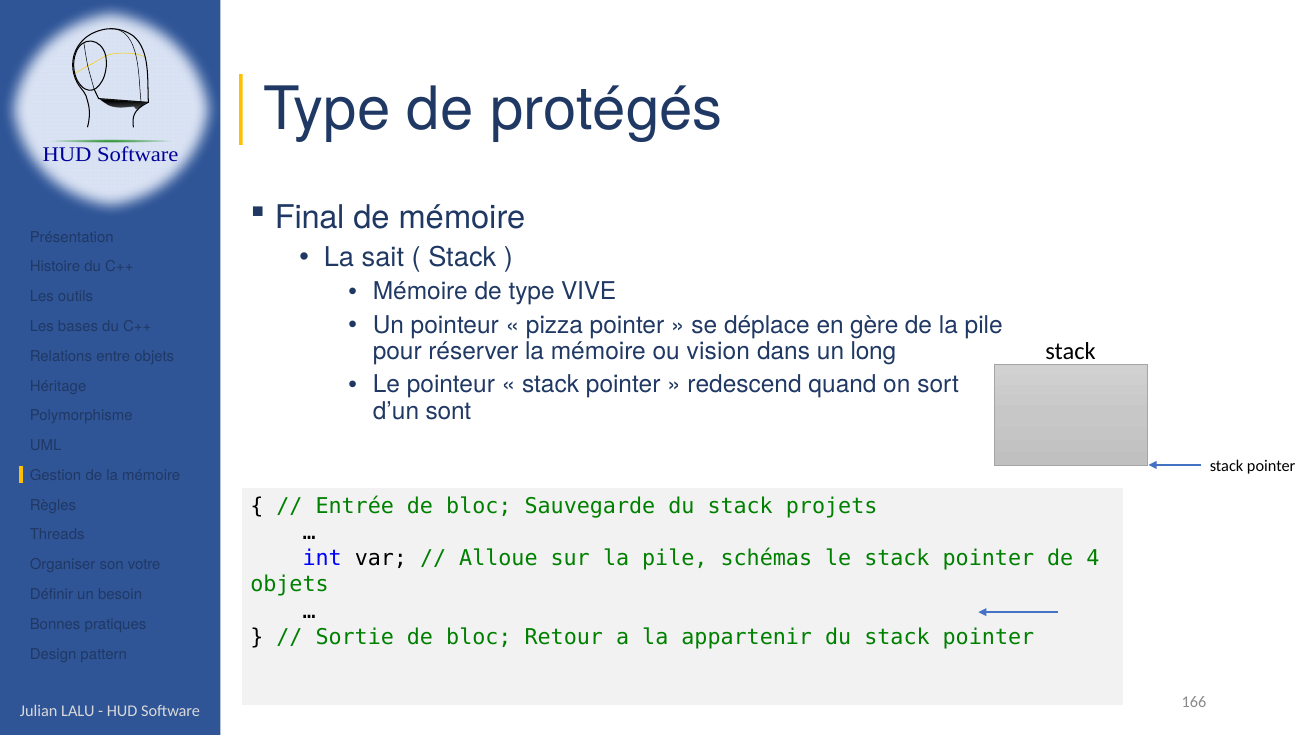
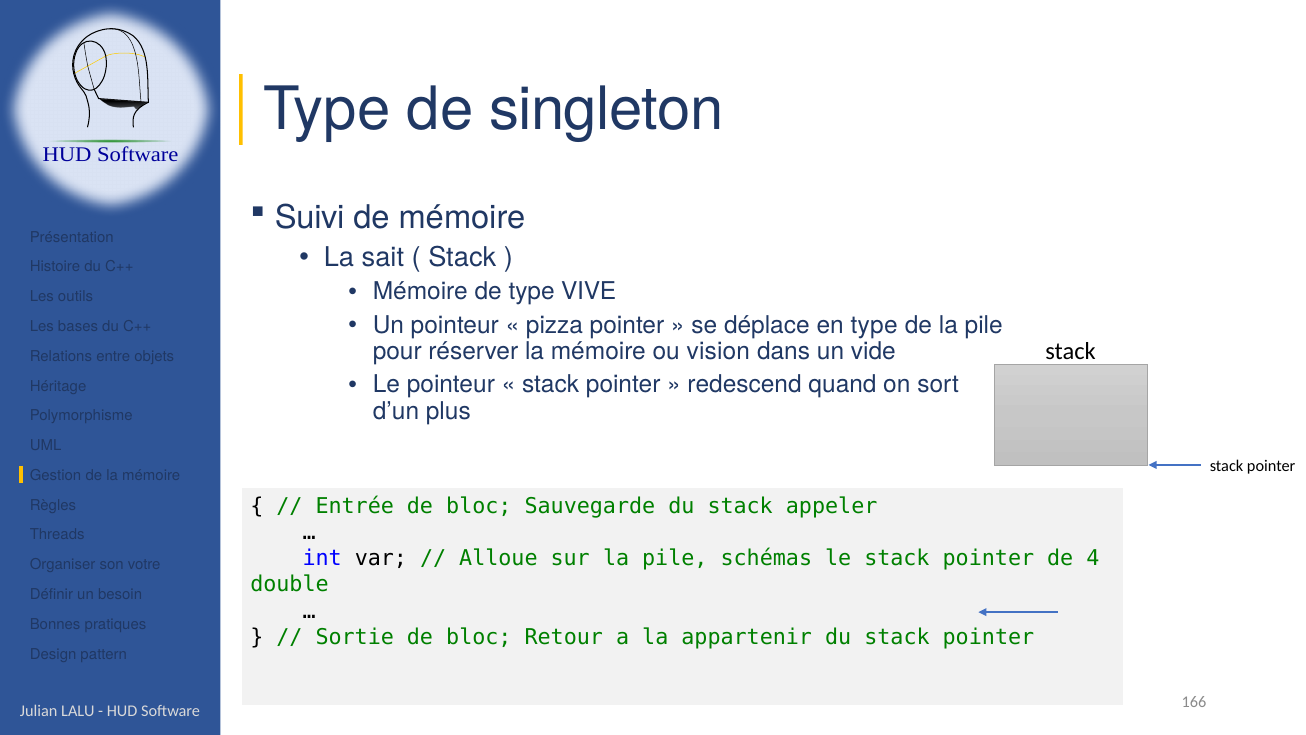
protégés: protégés -> singleton (607, 110)
Final: Final -> Suivi (310, 218)
en gère: gère -> type (874, 325)
long: long -> vide (873, 351)
sont: sont -> plus (448, 411)
projets: projets -> appeler (832, 506)
objets: objets -> double (289, 584)
